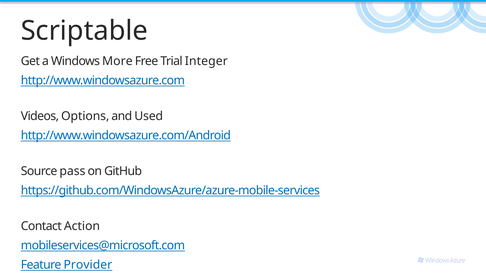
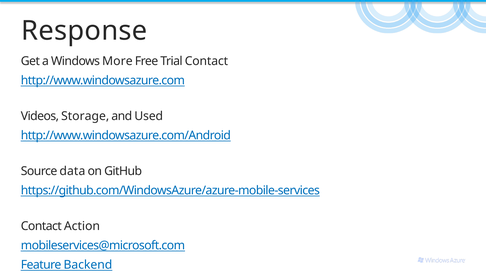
Scriptable: Scriptable -> Response (84, 31)
Trial Integer: Integer -> Contact (206, 61)
Options: Options -> Storage (85, 116)
pass: pass -> data (72, 171)
Provider: Provider -> Backend (88, 264)
